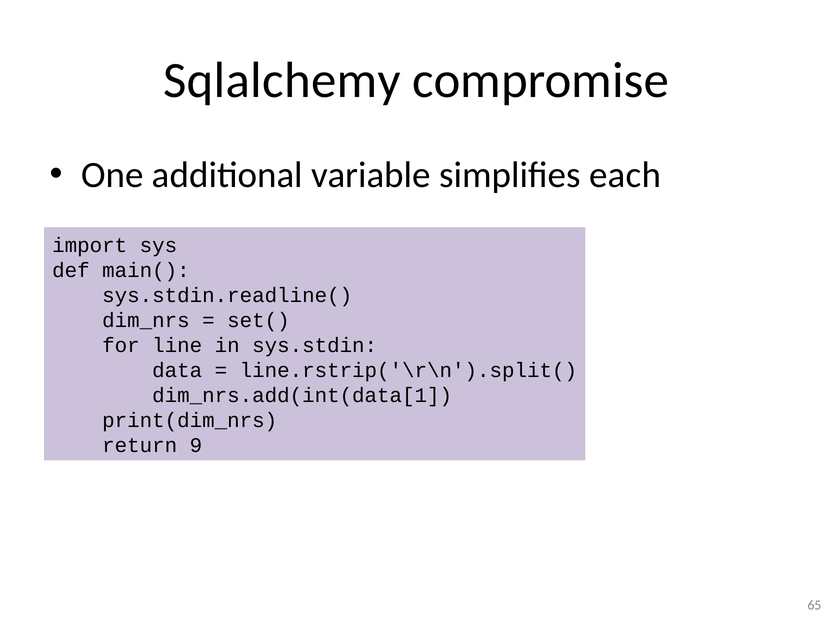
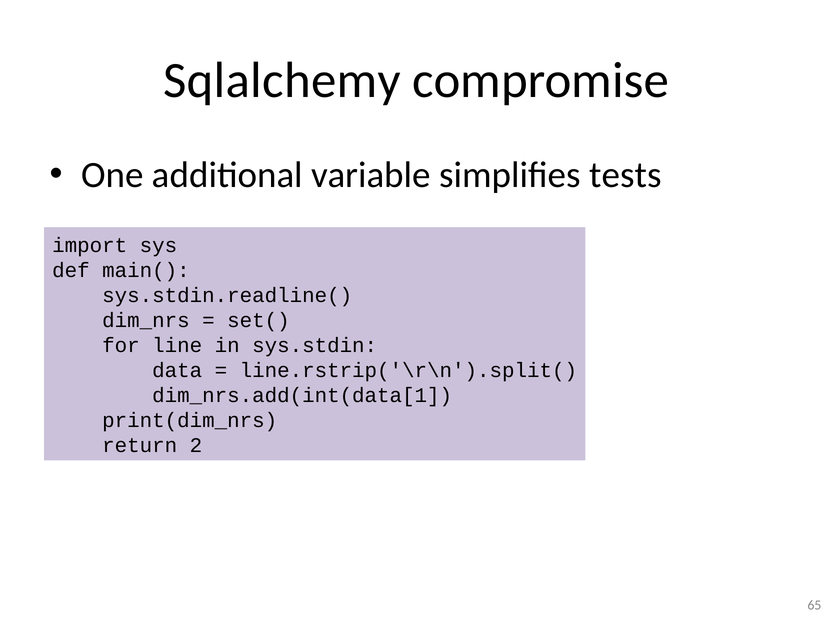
each: each -> tests (625, 175)
9: 9 -> 2 (196, 445)
